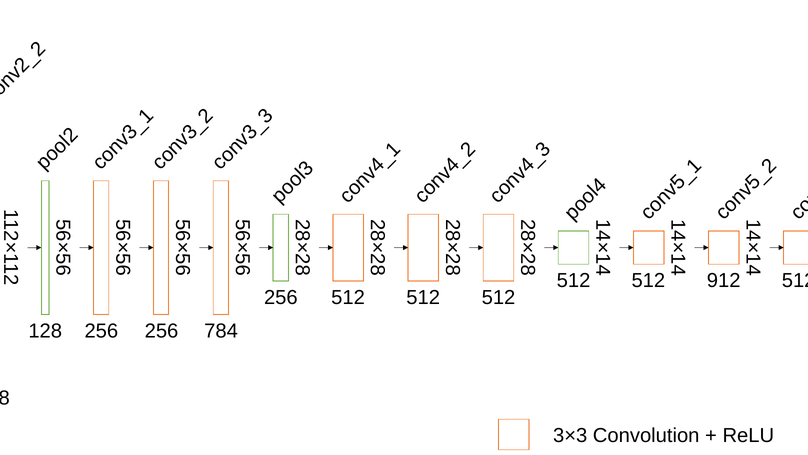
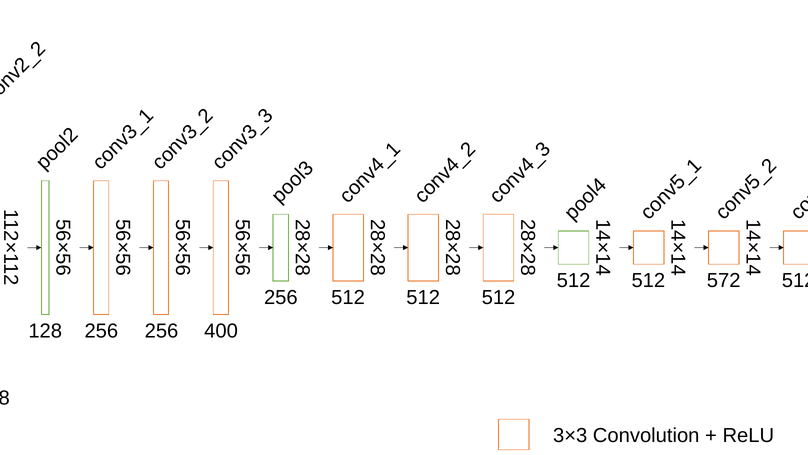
912: 912 -> 572 (724, 281)
784: 784 -> 400 (221, 331)
